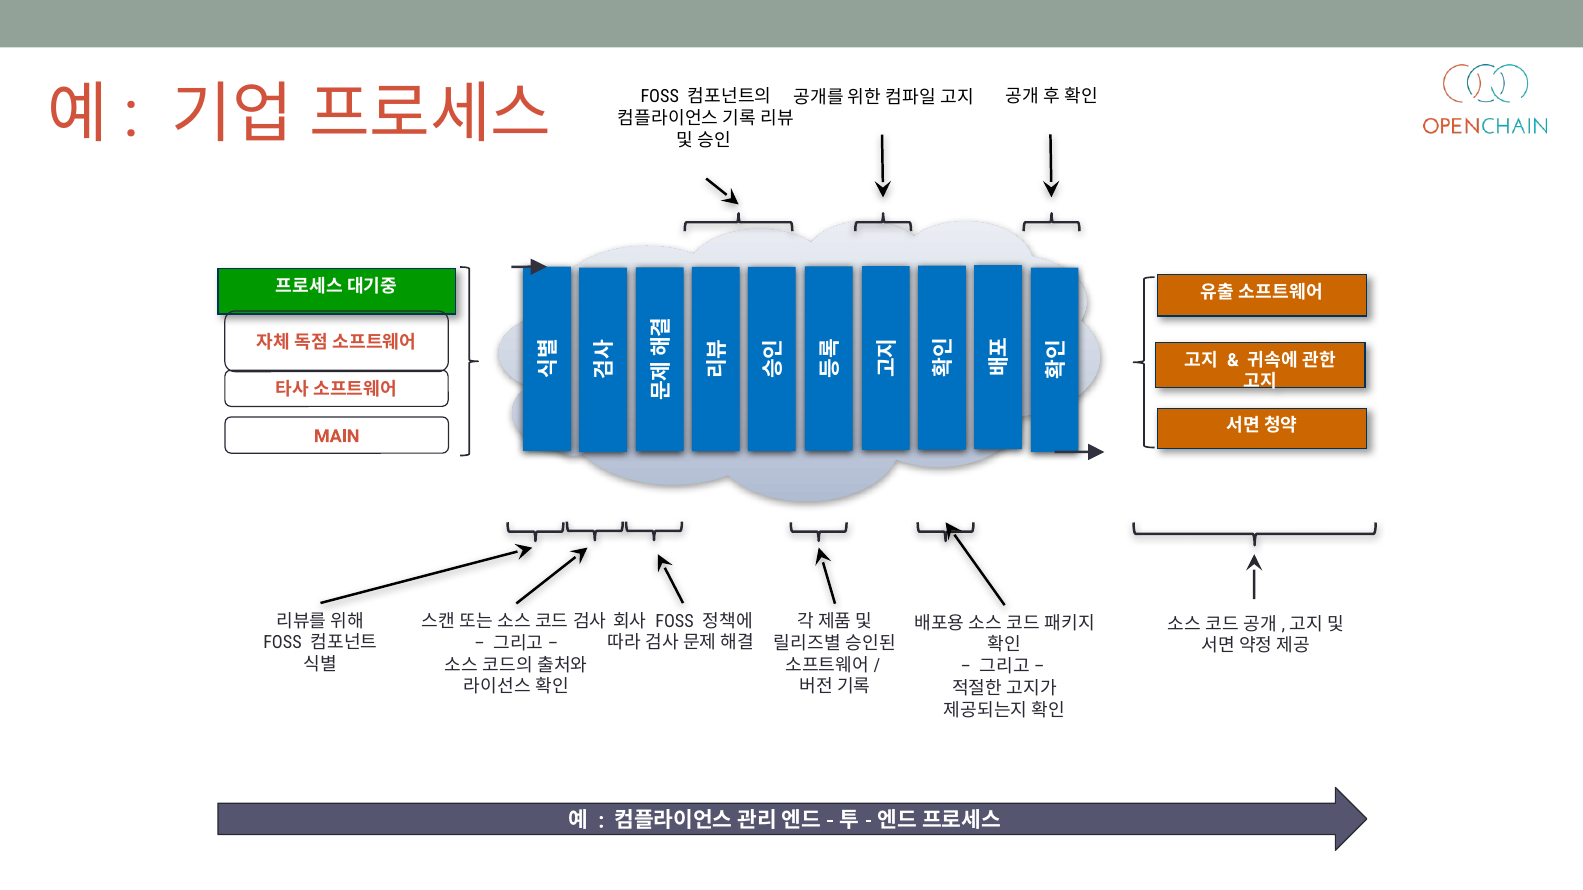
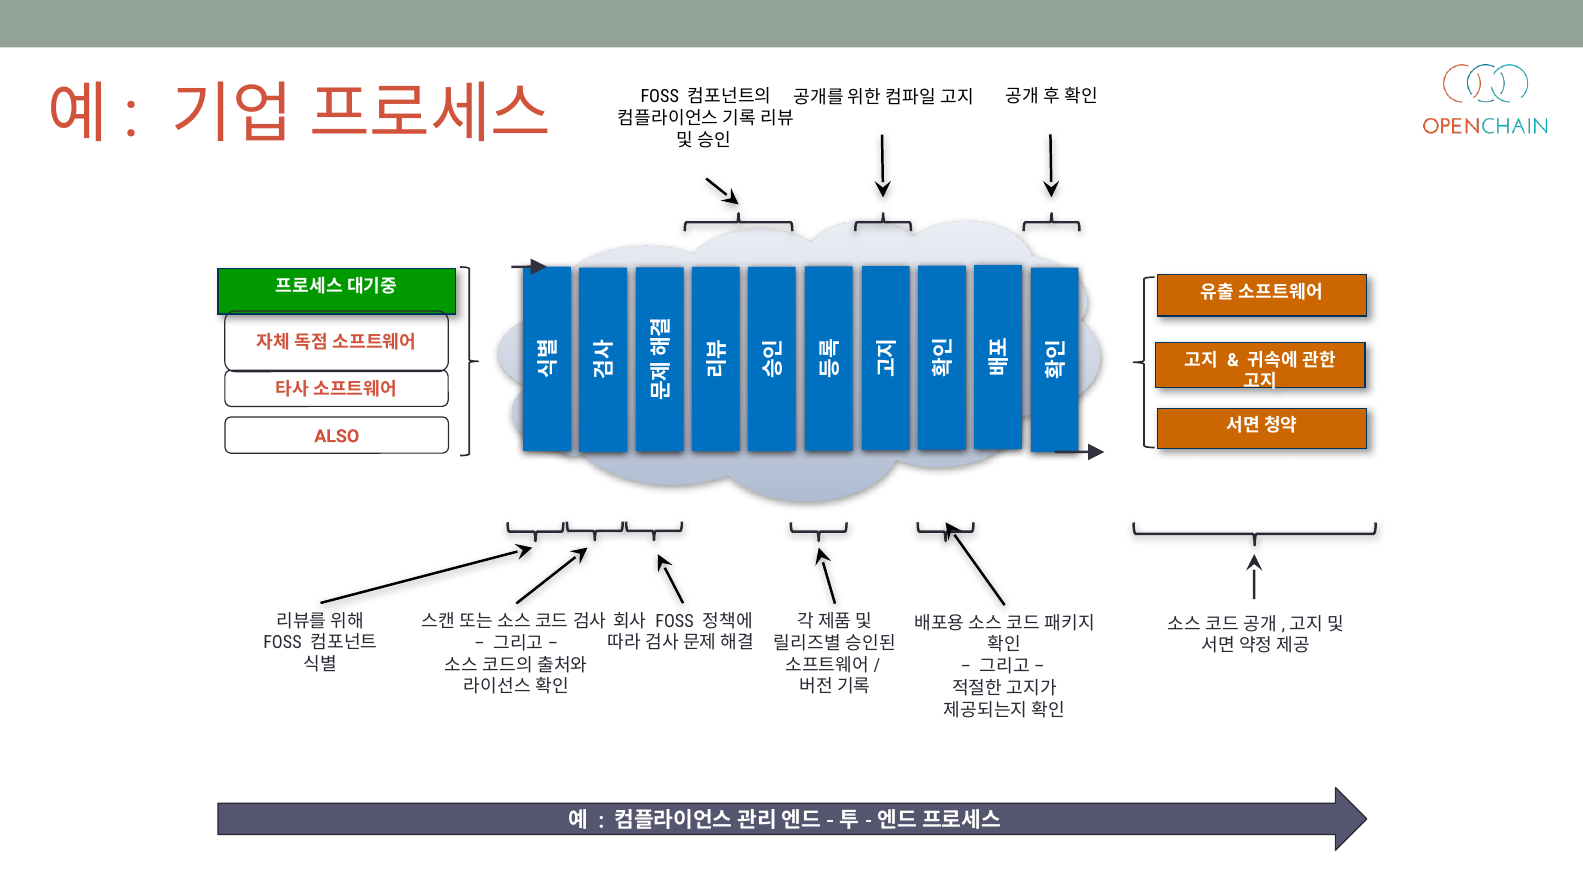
MAIN: MAIN -> ALSO (337, 436)
